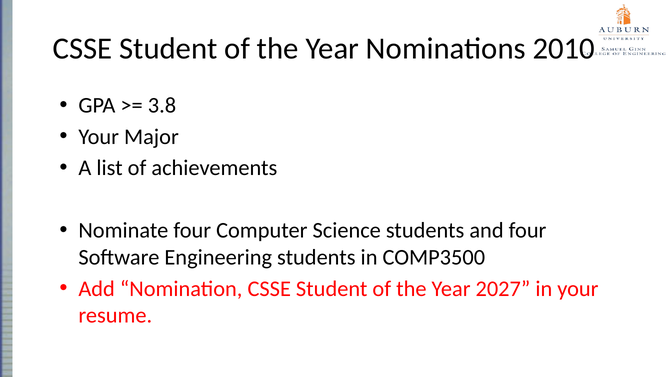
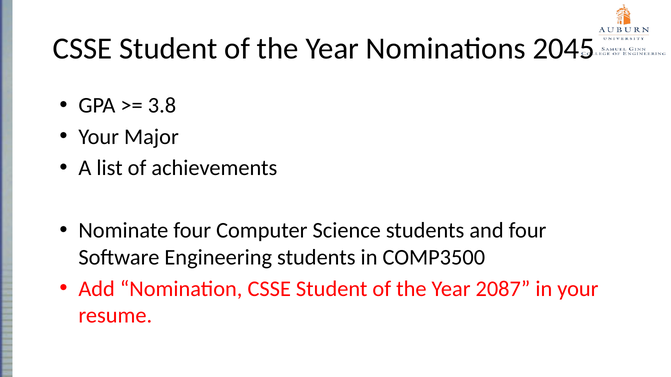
2010: 2010 -> 2045 (564, 49)
2027: 2027 -> 2087 (503, 289)
